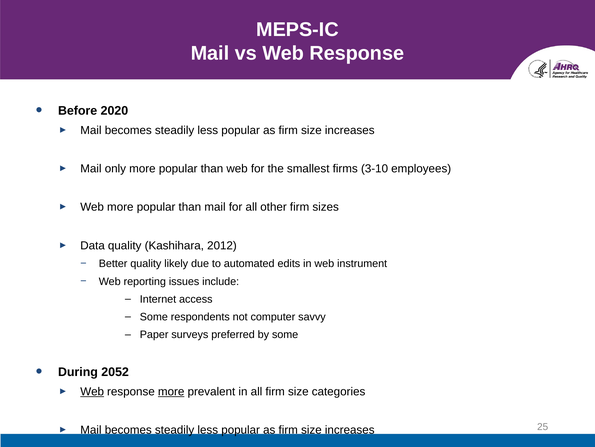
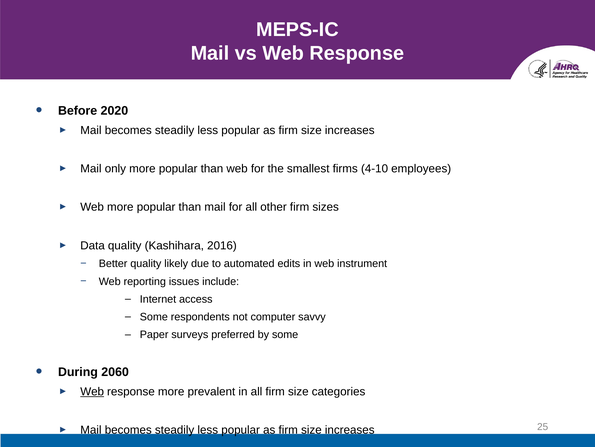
3-10: 3-10 -> 4-10 (375, 168)
2012: 2012 -> 2016 (222, 245)
2052: 2052 -> 2060 (115, 371)
more underline: present -> none (171, 391)
